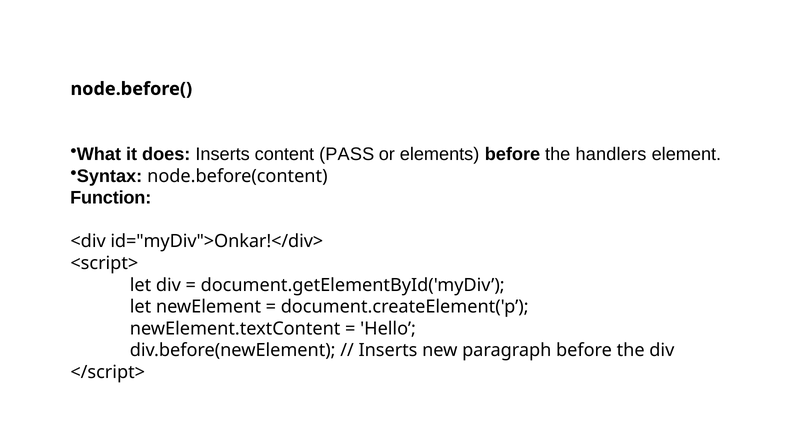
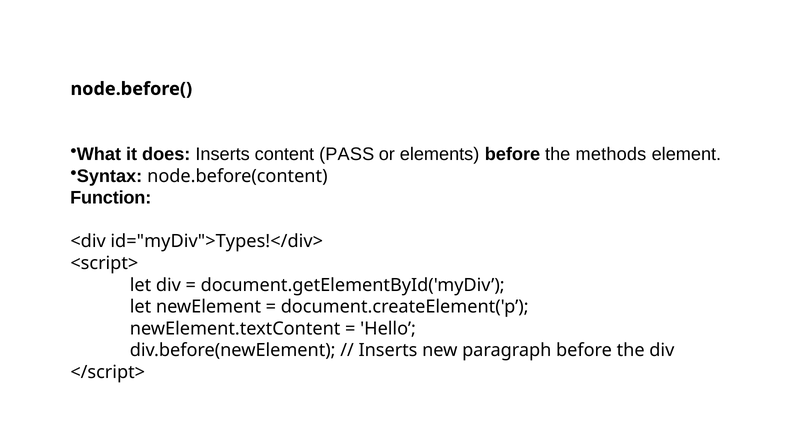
handlers: handlers -> methods (611, 154)
id="myDiv">Onkar!</div>: id="myDiv">Onkar!</div> -> id="myDiv">Types!</div> (217, 241)
